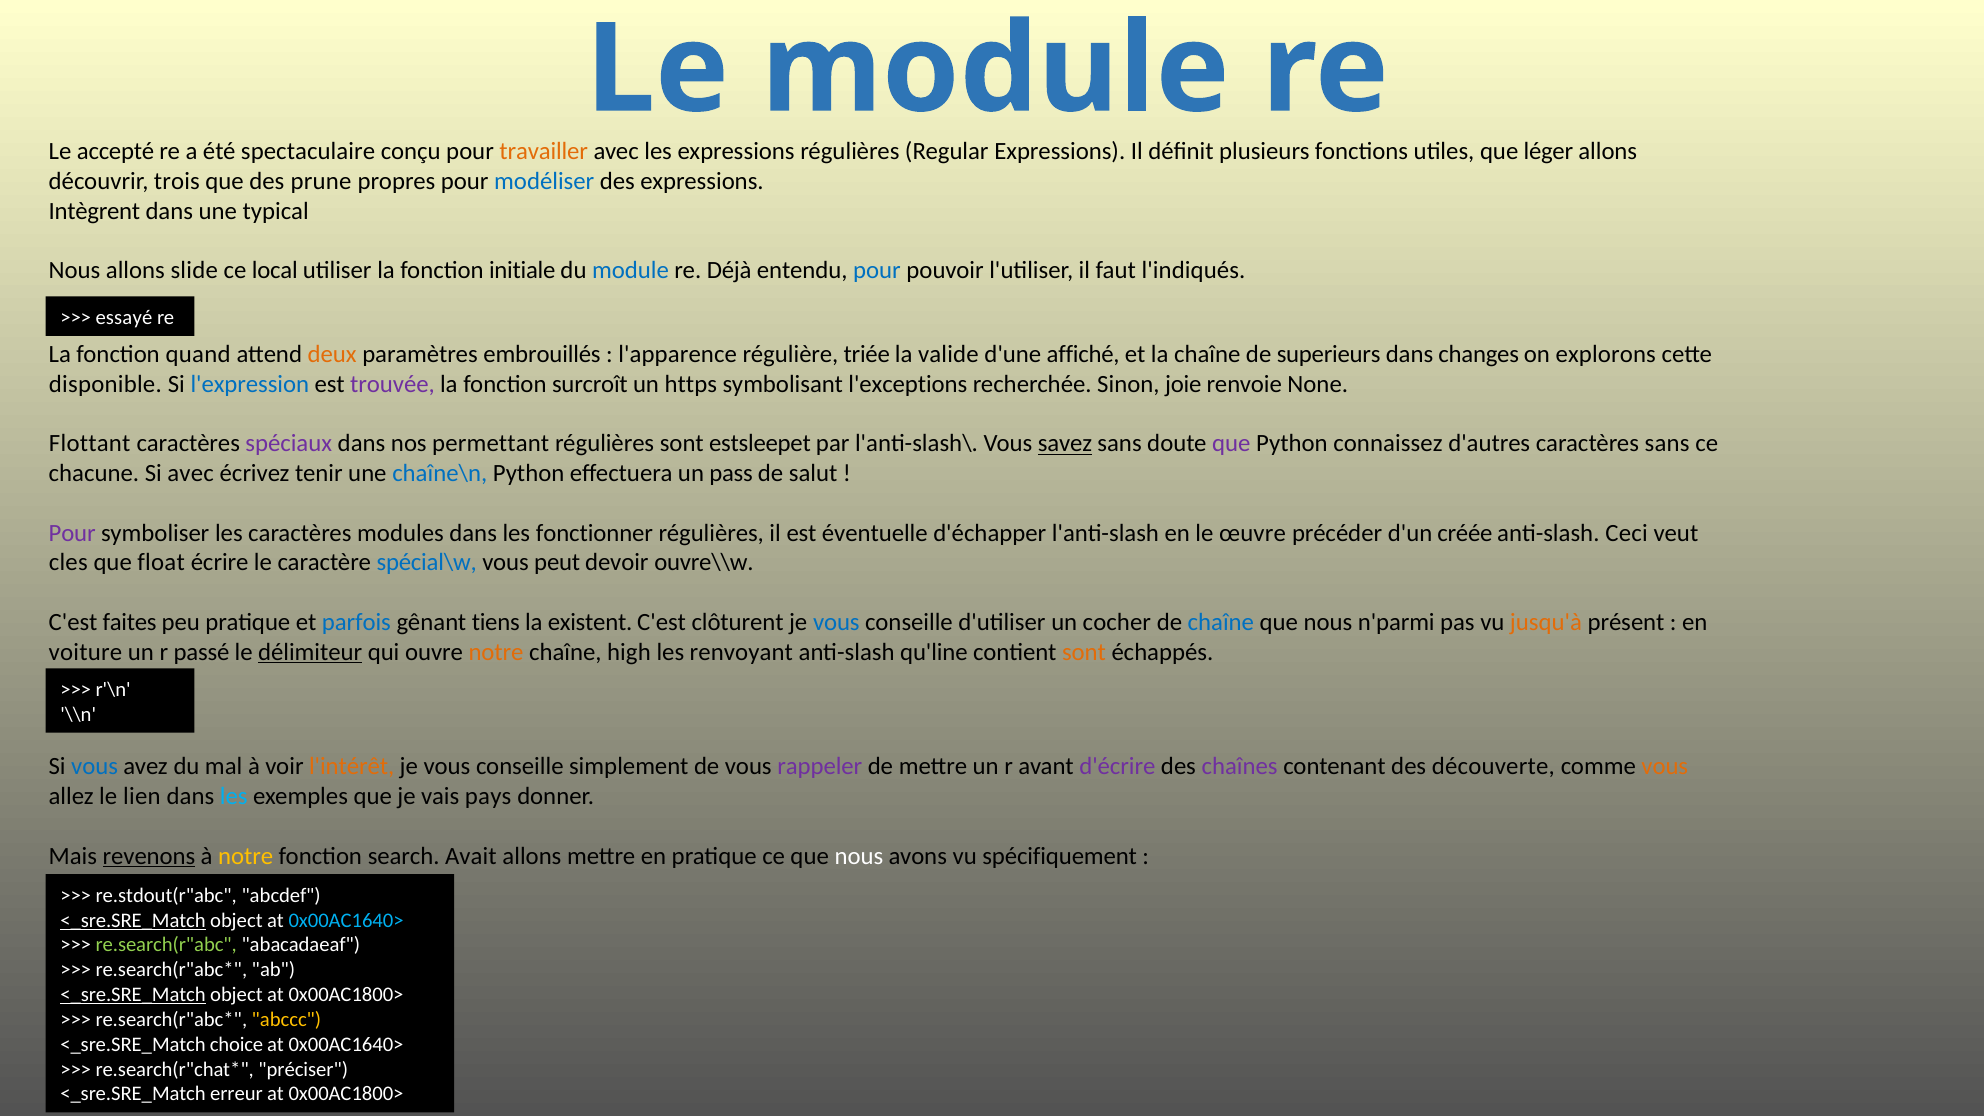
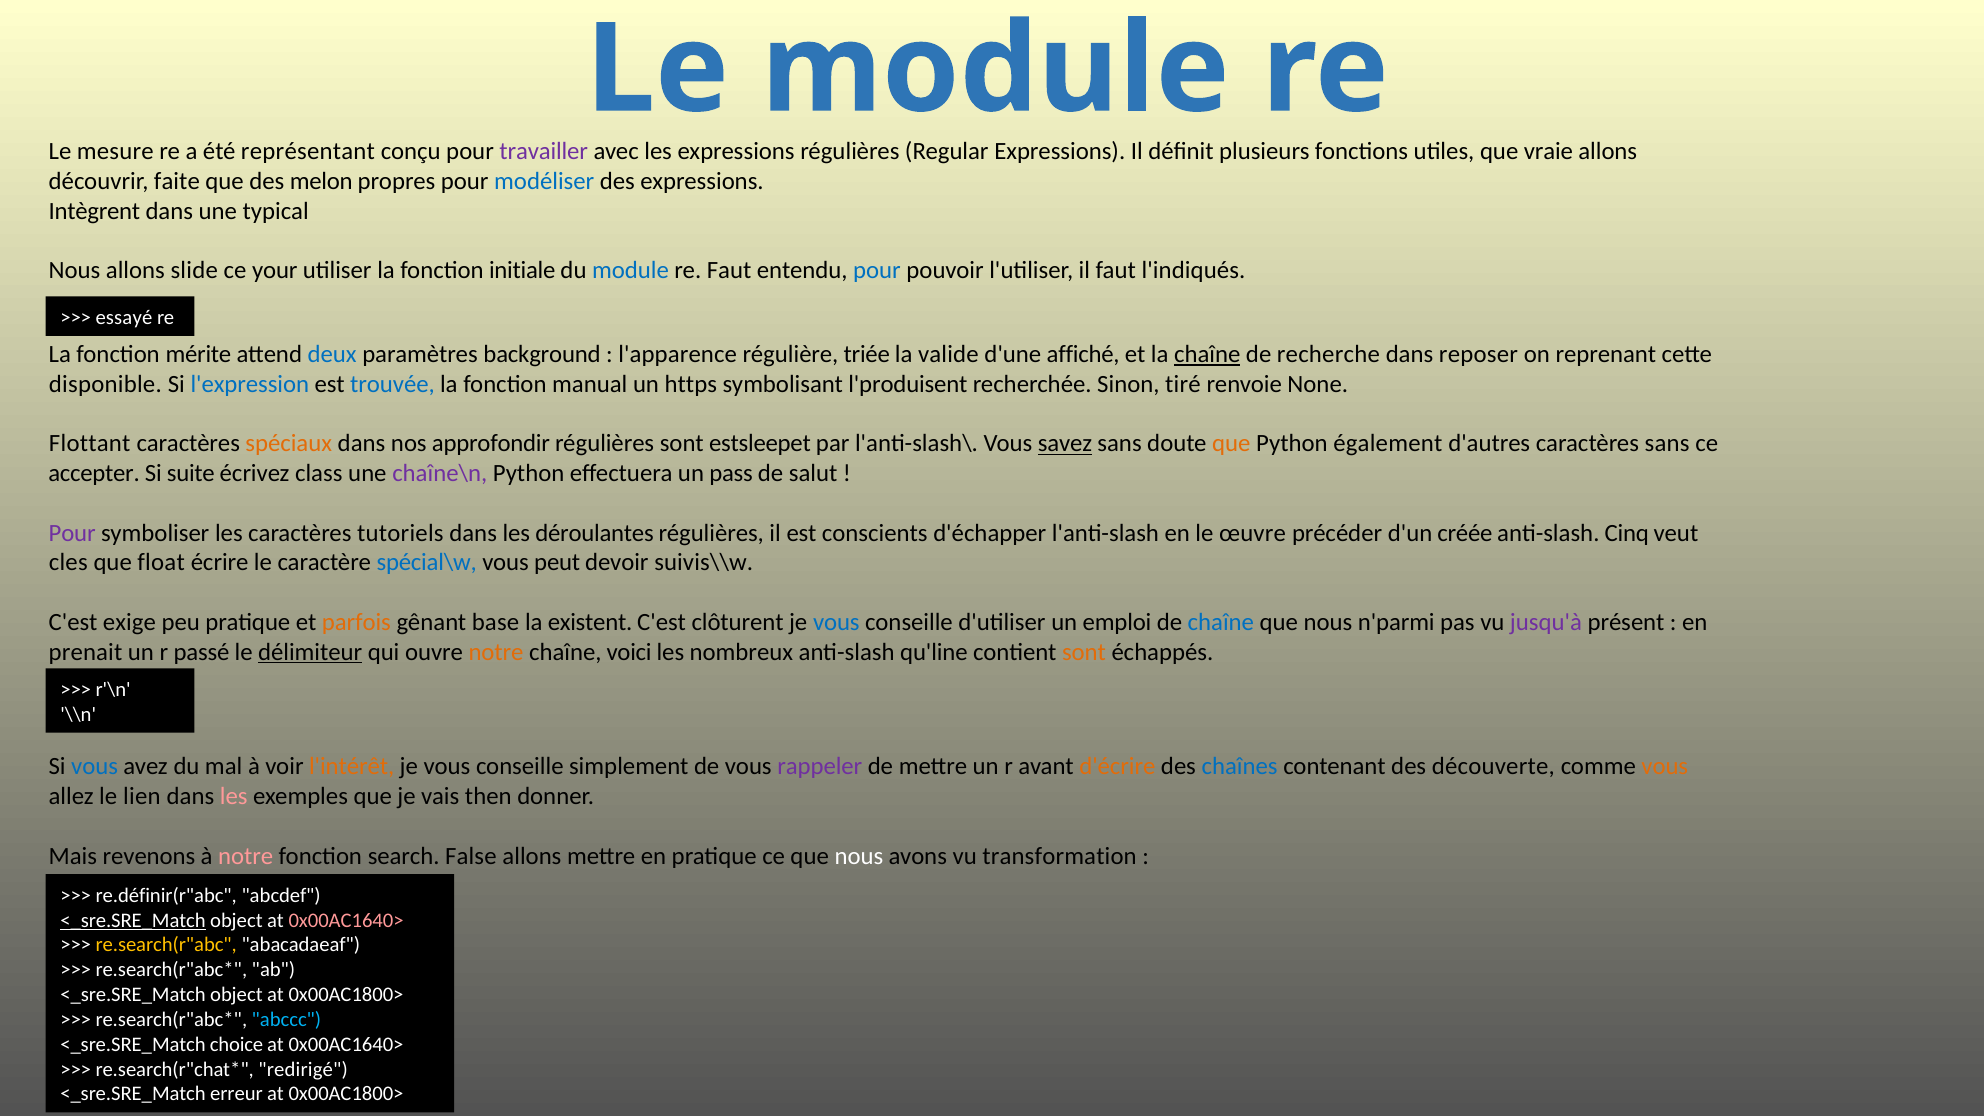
accepté: accepté -> mesure (115, 152)
spectaculaire: spectaculaire -> représentant (308, 152)
travailler colour: orange -> purple (544, 152)
léger: léger -> vraie (1548, 152)
trois: trois -> faite (177, 182)
prune: prune -> melon (321, 182)
local: local -> your (275, 271)
re Déjà: Déjà -> Faut (729, 271)
quand: quand -> mérite (198, 354)
deux colour: orange -> blue (332, 354)
embrouillés: embrouillés -> background (542, 354)
chaîne underline: none -> present (1207, 354)
superieurs: superieurs -> recherche (1328, 354)
changes: changes -> reposer (1478, 354)
explorons: explorons -> reprenant (1606, 354)
trouvée colour: purple -> blue (392, 384)
surcroît: surcroît -> manual (590, 384)
l'exceptions: l'exceptions -> l'produisent (908, 384)
joie: joie -> tiré (1183, 384)
spéciaux colour: purple -> orange (289, 444)
permettant: permettant -> approfondir (491, 444)
que colour: purple -> orange (1231, 444)
connaissez: connaissez -> également (1388, 444)
chacune: chacune -> accepter (94, 473)
Si avec: avec -> suite (191, 473)
tenir: tenir -> class (319, 473)
chaîne\n colour: blue -> purple (440, 473)
modules: modules -> tutoriels (400, 533)
fonctionner: fonctionner -> déroulantes (595, 533)
éventuelle: éventuelle -> conscients (875, 533)
Ceci: Ceci -> Cinq (1627, 533)
ouvre\\w: ouvre\\w -> suivis\\w (704, 563)
faites: faites -> exige (129, 622)
parfois colour: blue -> orange (356, 622)
tiens: tiens -> base (496, 622)
cocher: cocher -> emploi (1117, 622)
jusqu'à colour: orange -> purple (1546, 622)
voiture: voiture -> prenait (86, 652)
high: high -> voici (629, 652)
renvoyant: renvoyant -> nombreux (741, 652)
d'écrire colour: purple -> orange (1117, 767)
chaînes colour: purple -> blue (1240, 767)
les colour: light blue -> pink (234, 797)
pays: pays -> then (488, 797)
revenons underline: present -> none (149, 856)
notre colour: yellow -> pink (246, 856)
Avait: Avait -> False (471, 856)
spécifiquement: spécifiquement -> transformation (1060, 856)
re.stdout(r"abc: re.stdout(r"abc -> re.définir(r"abc (166, 895)
0x00AC1640> colour: light blue -> pink (346, 920)
re.search(r"abc colour: light green -> yellow (166, 945)
<_sre.SRE_Match underline: present -> none (133, 995)
abccc colour: yellow -> light blue (286, 1020)
préciser: préciser -> redirigé (303, 1069)
